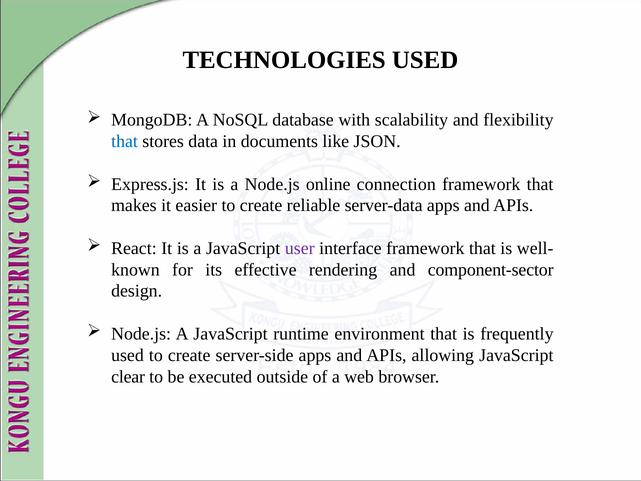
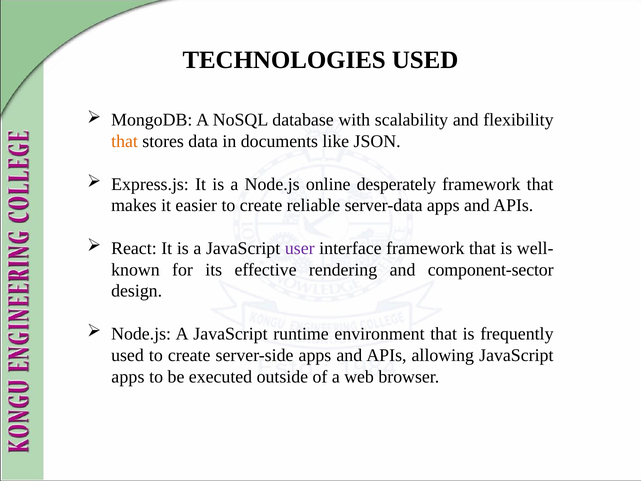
that colour: blue -> orange (125, 141)
connection: connection -> desperately (396, 184)
clear: clear -> apps (128, 376)
